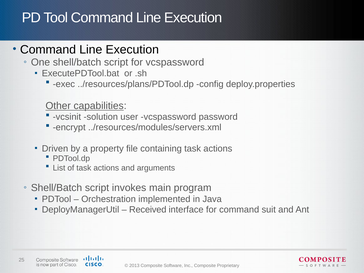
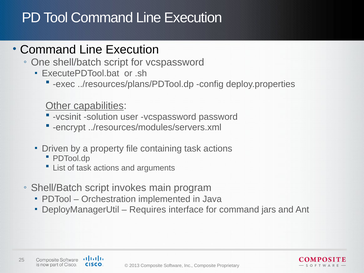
Received: Received -> Requires (148, 210)
suit: suit -> jars (269, 210)
